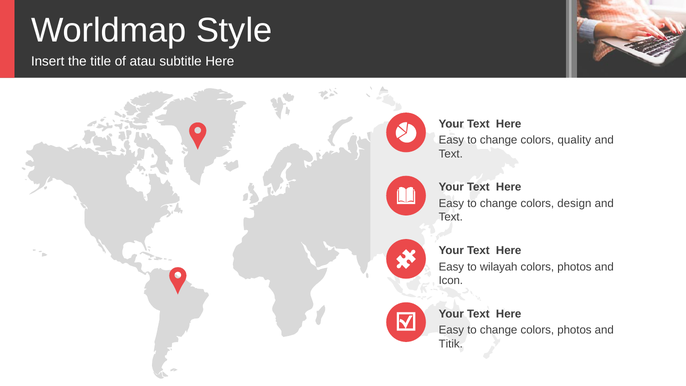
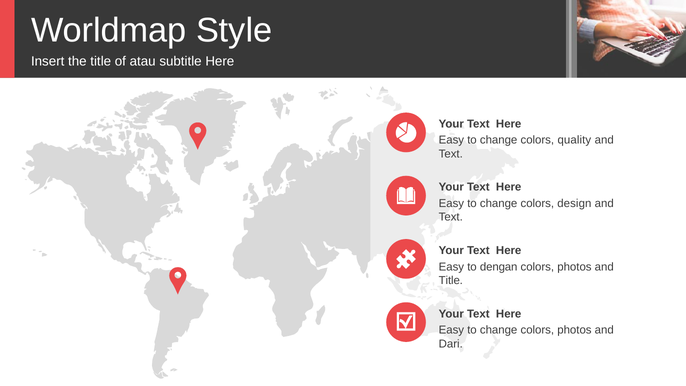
wilayah: wilayah -> dengan (499, 267)
Icon: Icon -> Title (451, 280)
Titik: Titik -> Dari (451, 344)
